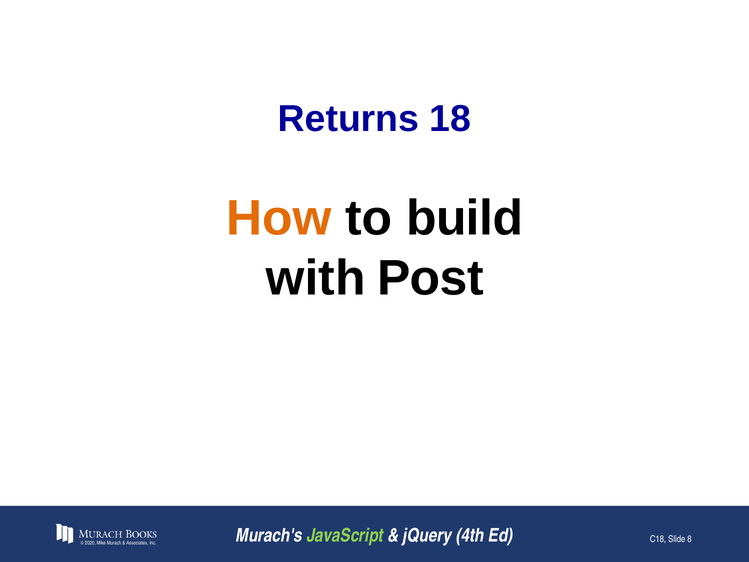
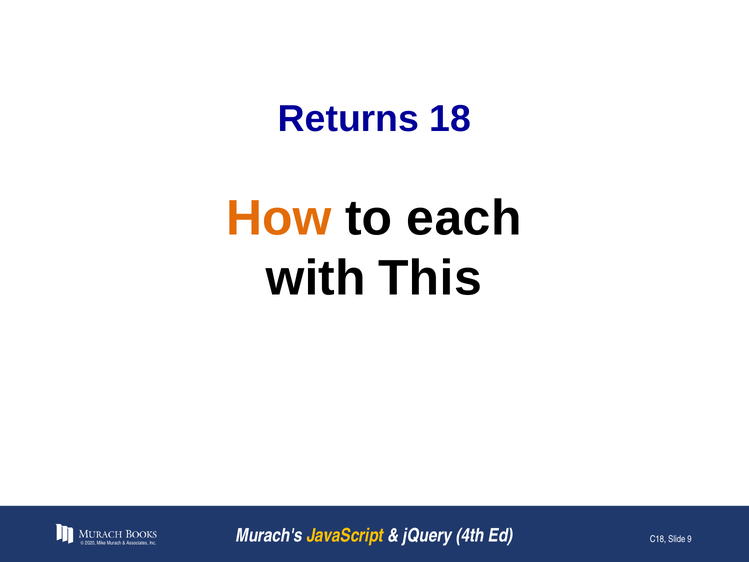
build: build -> each (464, 218)
Post: Post -> This (430, 278)
JavaScript colour: light green -> yellow (345, 536)
8: 8 -> 9 (689, 539)
